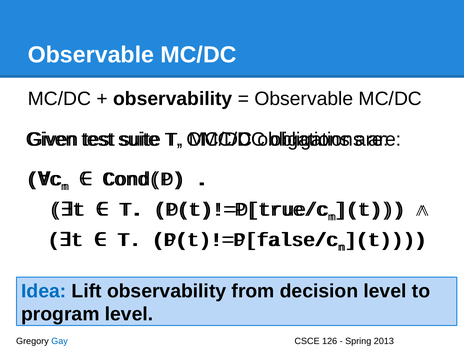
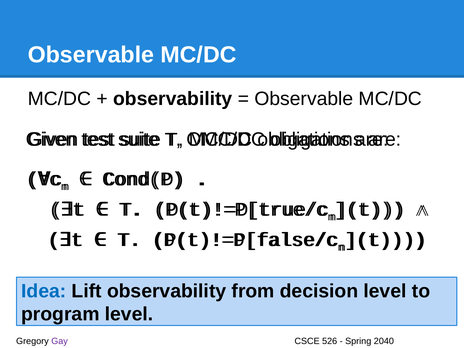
Gay colour: blue -> purple (60, 341)
126: 126 -> 526 (330, 341)
2013: 2013 -> 2040 (384, 341)
